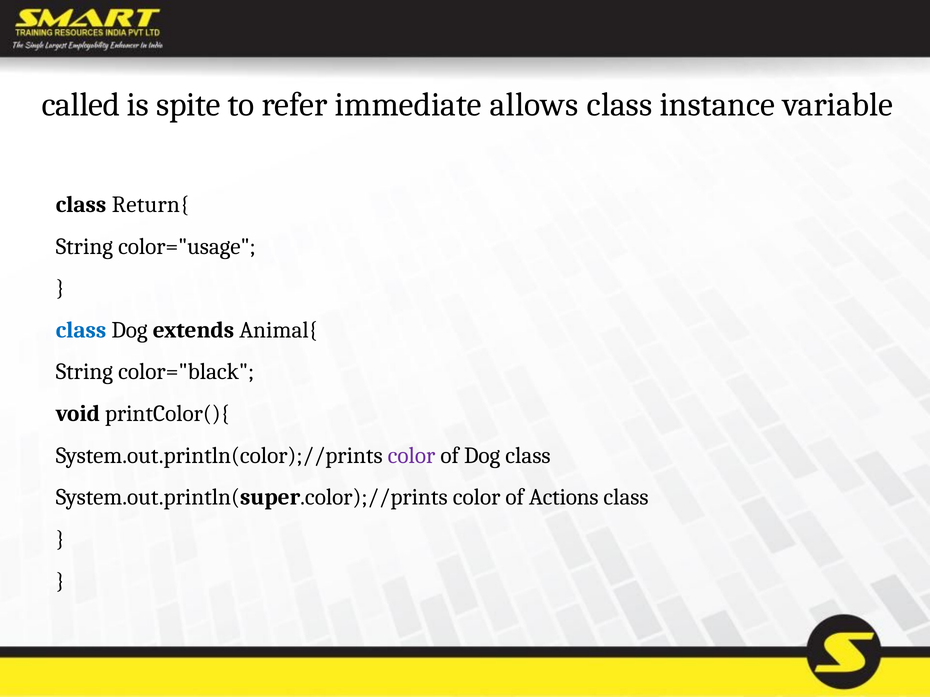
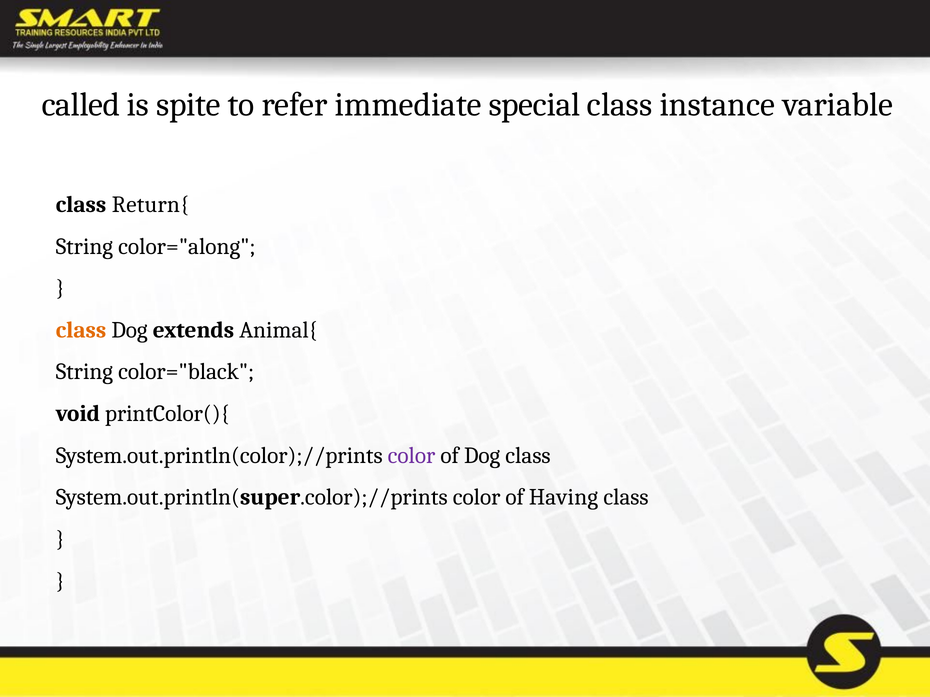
allows: allows -> special (534, 105)
color="usage: color="usage -> color="along (187, 247)
class colour: blue -> orange (81, 330)
Actions: Actions -> Having (564, 498)
